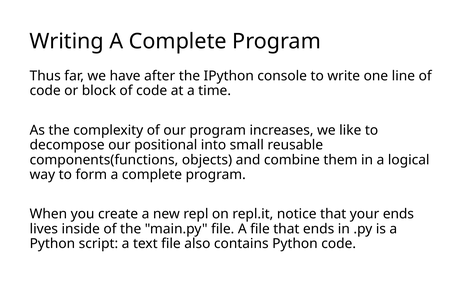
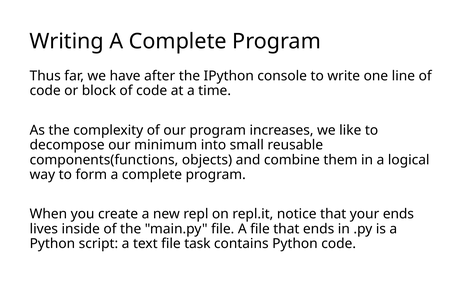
positional: positional -> minimum (166, 145)
also: also -> task (197, 244)
